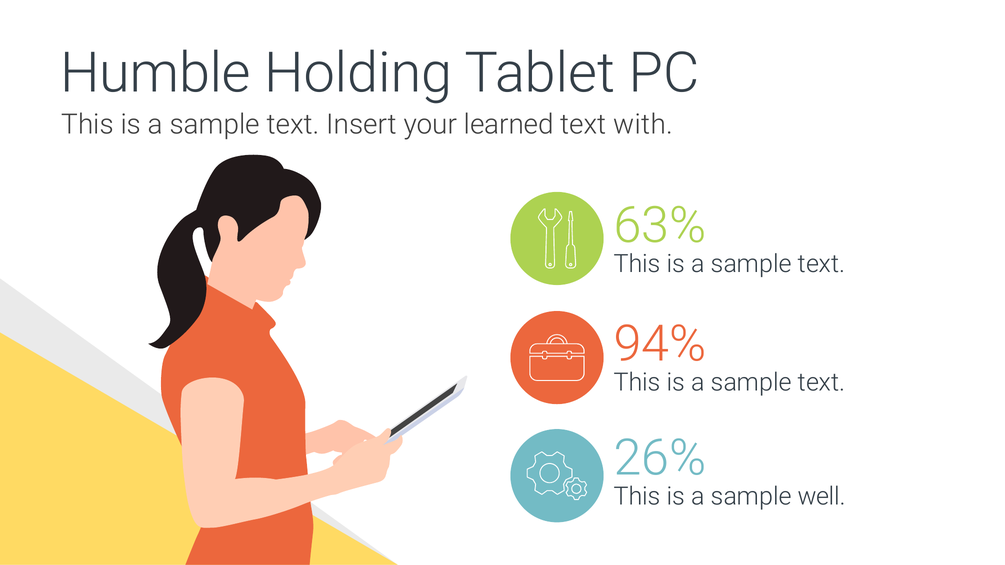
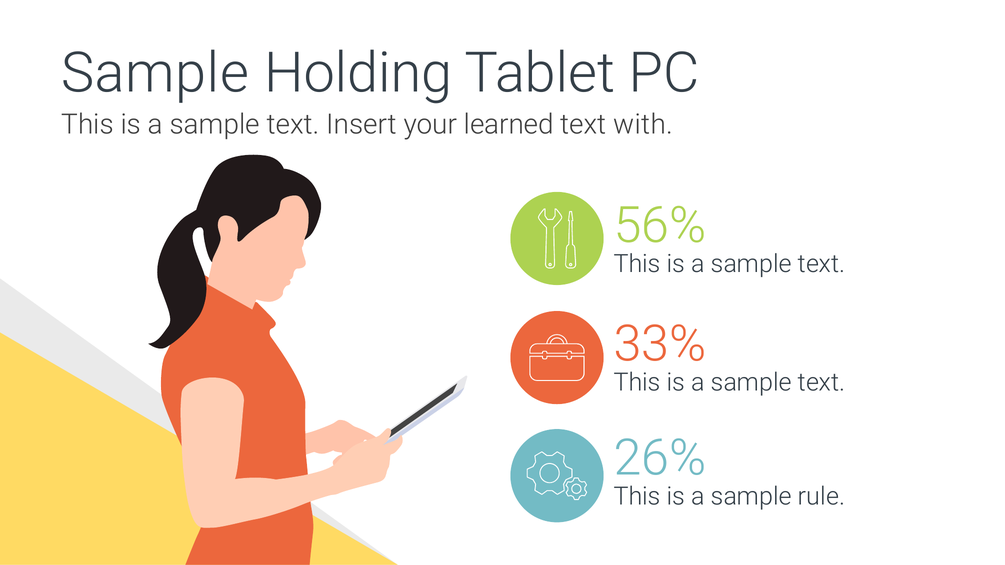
Humble: Humble -> Sample (155, 74)
63%: 63% -> 56% (660, 226)
94%: 94% -> 33% (660, 344)
well: well -> rule (821, 497)
